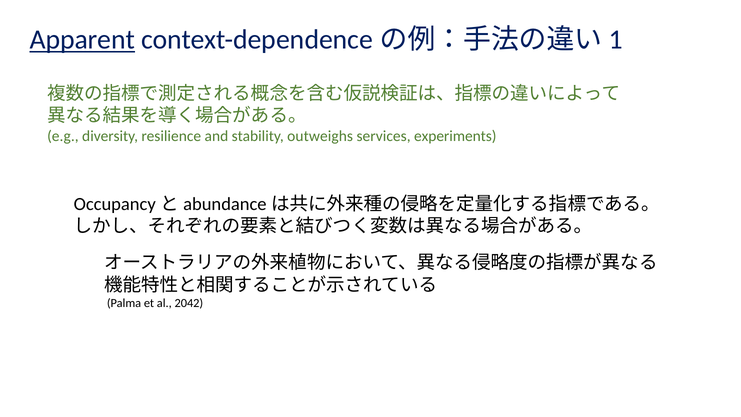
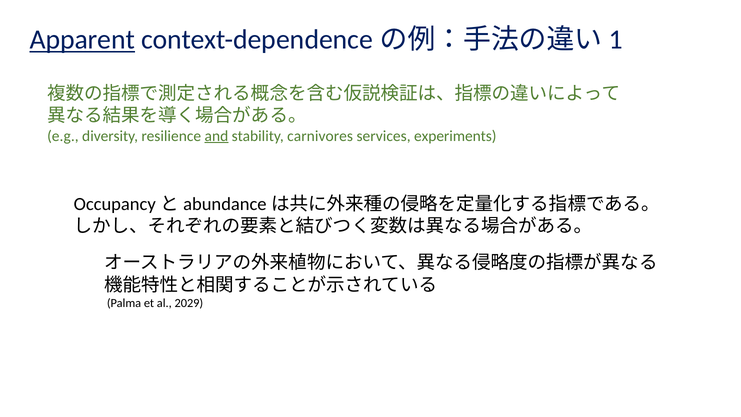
and underline: none -> present (216, 136)
outweighs: outweighs -> carnivores (320, 136)
2042: 2042 -> 2029 (189, 303)
